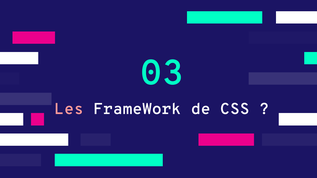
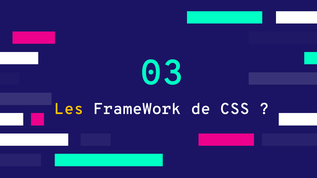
Les colour: pink -> yellow (69, 109)
